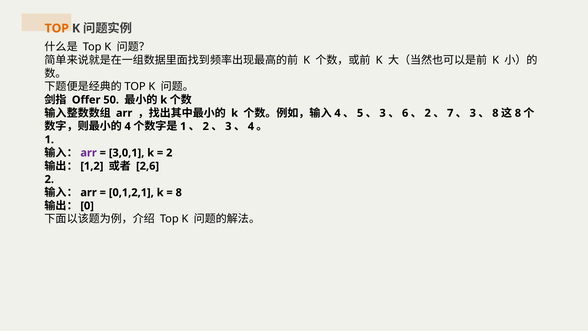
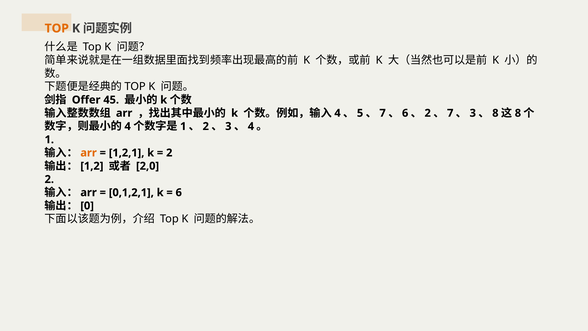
50: 50 -> 45 (111, 100)
3: 3 -> 7 (383, 113)
arr colour: purple -> orange (89, 153)
3,0,1: 3,0,1 -> 1,2,1 (127, 153)
2,6: 2,6 -> 2,0 (148, 166)
8: 8 -> 6 (179, 192)
